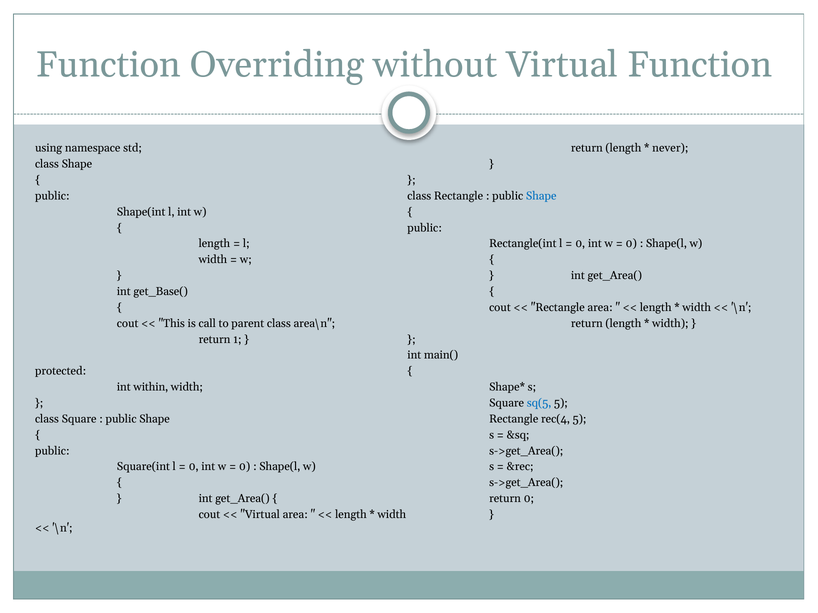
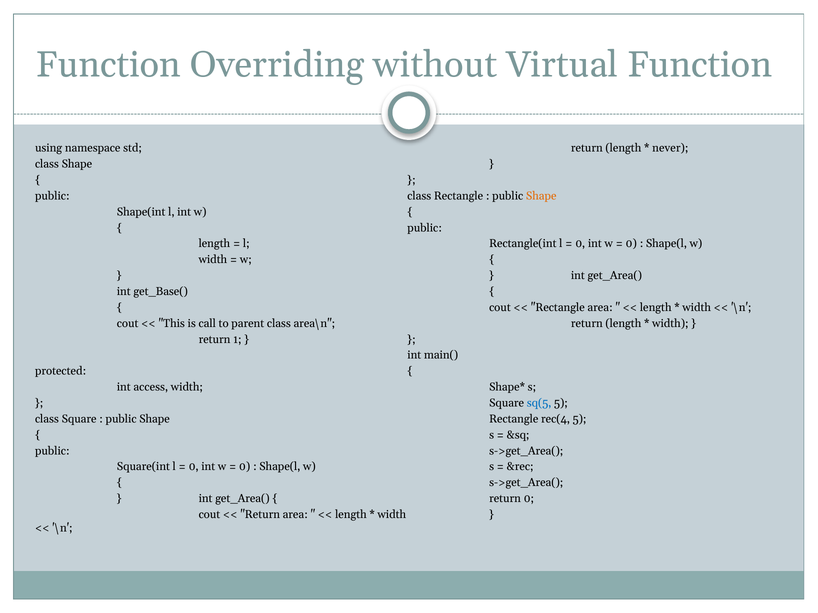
Shape colour: blue -> orange (541, 196)
within: within -> access (151, 387)
Virtual: Virtual -> Return (260, 515)
